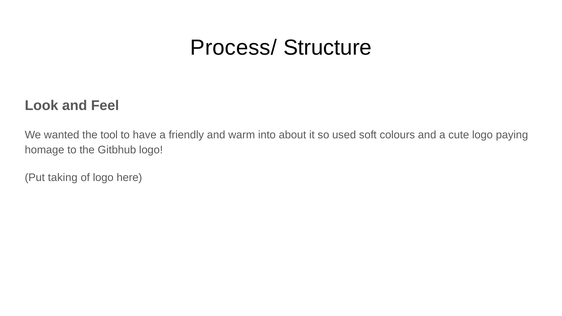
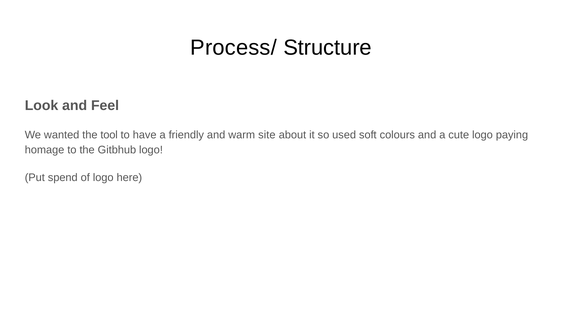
into: into -> site (267, 135)
taking: taking -> spend (63, 178)
